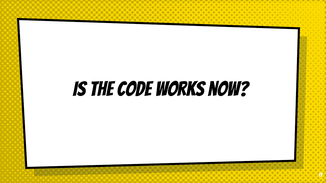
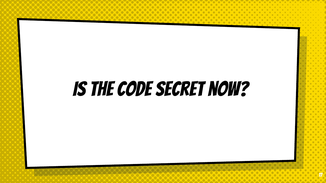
works: works -> secret (179, 90)
